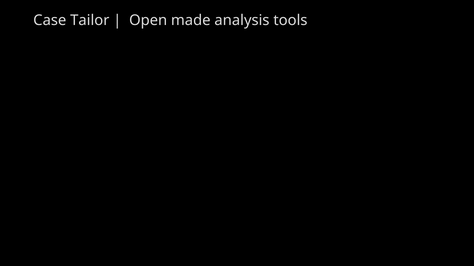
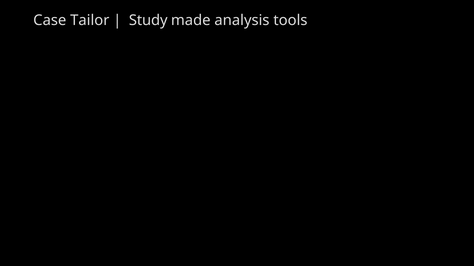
Open: Open -> Study (148, 20)
